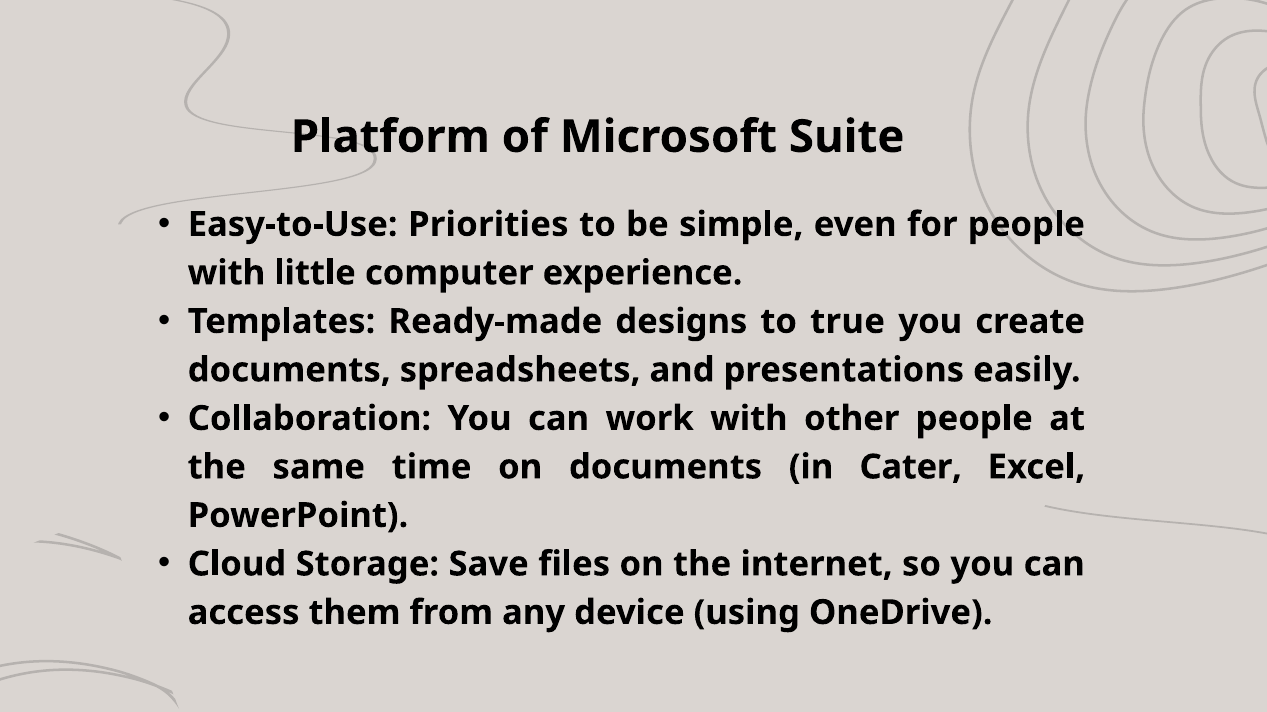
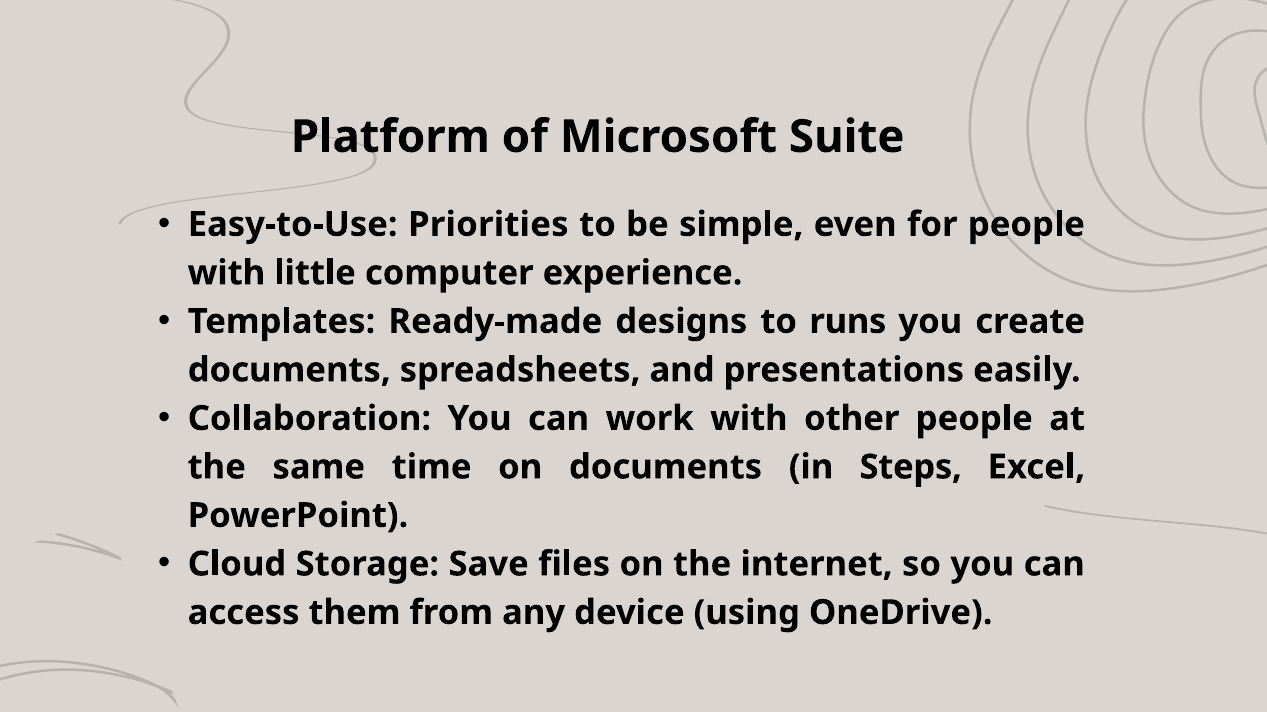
true: true -> runs (848, 322)
Cater: Cater -> Steps (911, 467)
